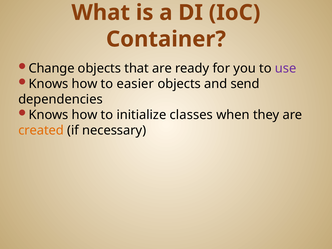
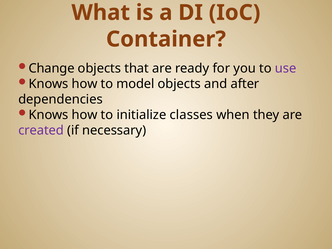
easier: easier -> model (135, 84)
send: send -> after (245, 84)
created colour: orange -> purple (41, 130)
